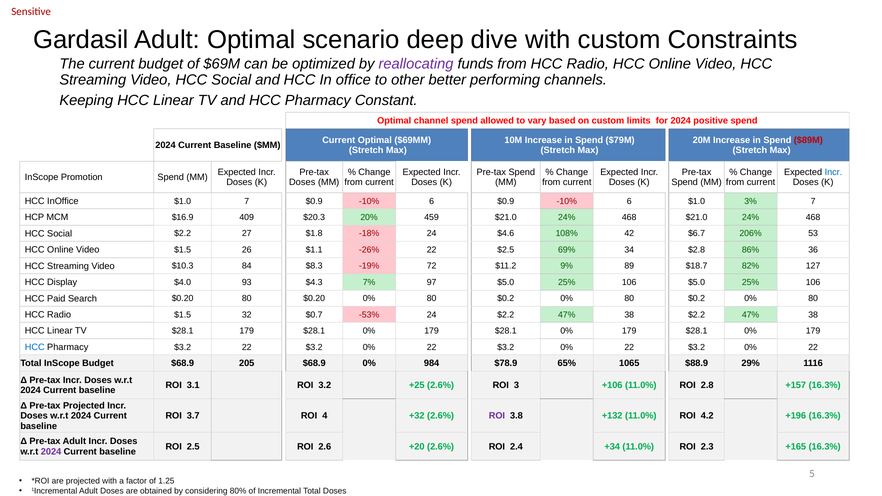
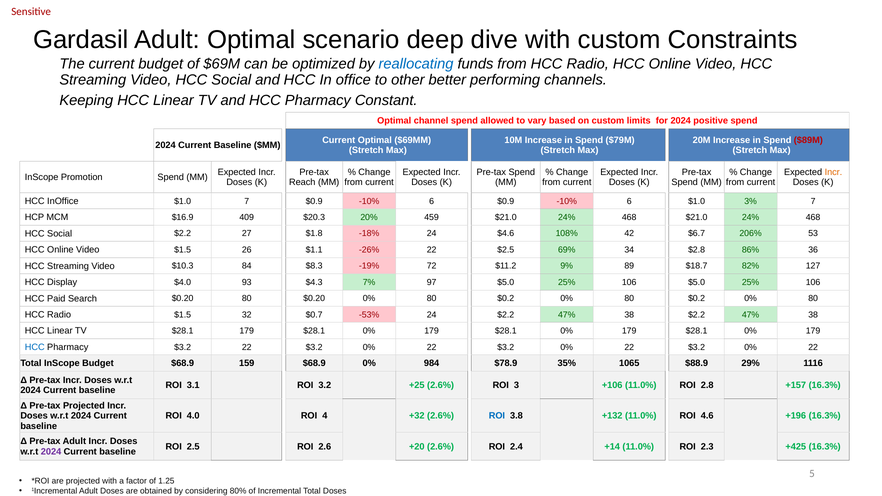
reallocating colour: purple -> blue (416, 64)
Incr colour: blue -> orange (833, 172)
Doses: Doses -> Reach (302, 182)
205: 205 -> 159 (247, 363)
65%: 65% -> 35% (567, 363)
3.7: 3.7 -> 4.0 (193, 416)
ROI colour: purple -> blue (497, 416)
4.2: 4.2 -> 4.6 (707, 416)
+34: +34 -> +14 (612, 447)
+165: +165 -> +425 (796, 447)
